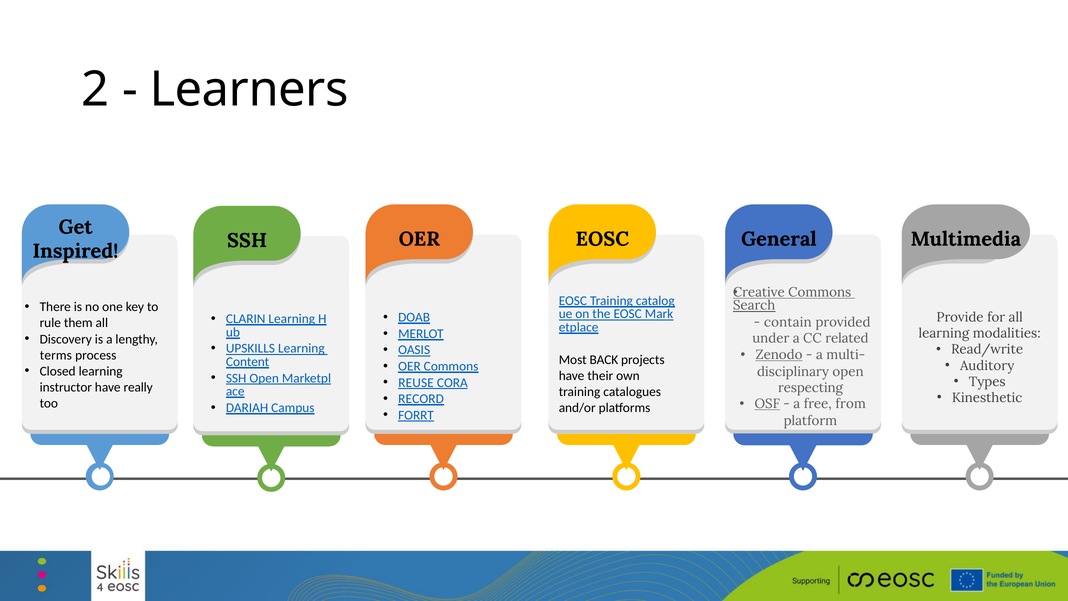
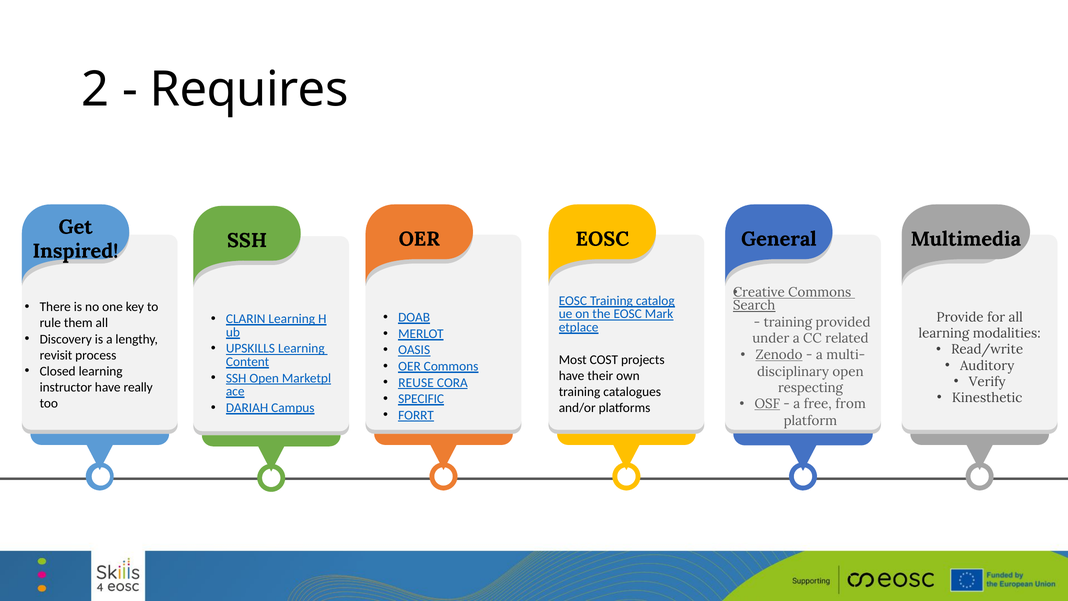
Learners: Learners -> Requires (249, 90)
contain: contain -> training (788, 322)
terms: terms -> revisit (56, 355)
BACK: BACK -> COST (604, 360)
Types: Types -> Verify (987, 381)
RECORD: RECORD -> SPECIFIC (421, 399)
